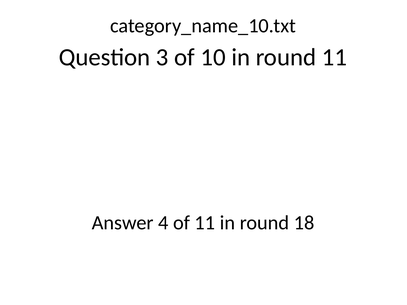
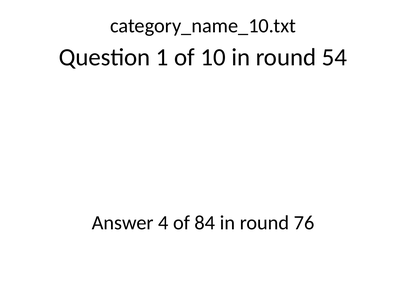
3: 3 -> 1 (162, 57)
round 11: 11 -> 54 (334, 57)
of 11: 11 -> 84 (205, 223)
18: 18 -> 76 (304, 223)
